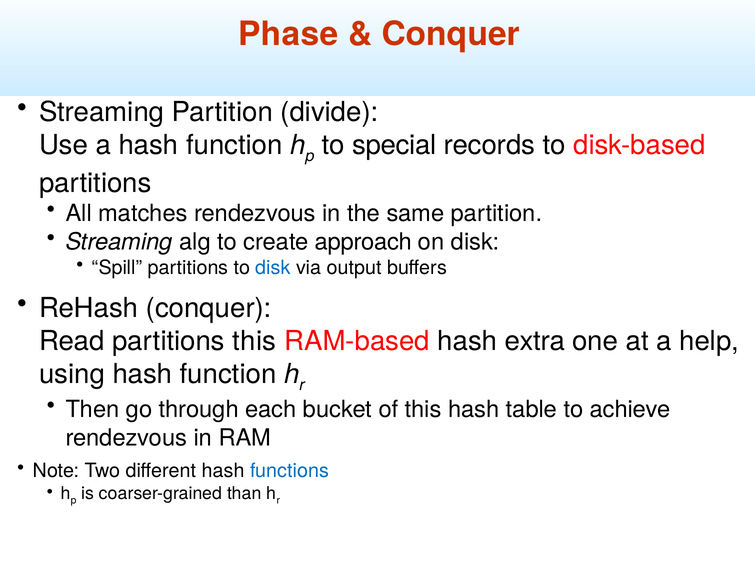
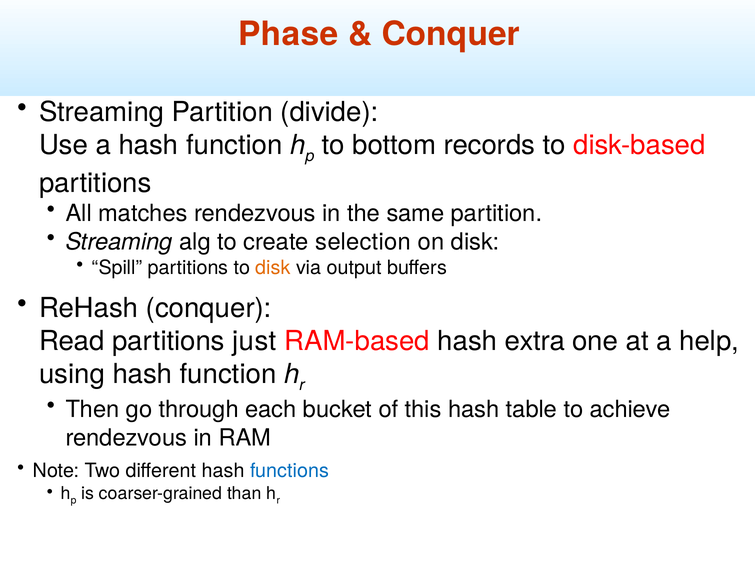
special: special -> bottom (394, 145)
approach: approach -> selection (363, 242)
disk colour: blue -> orange (273, 268)
partitions this: this -> just (254, 341)
